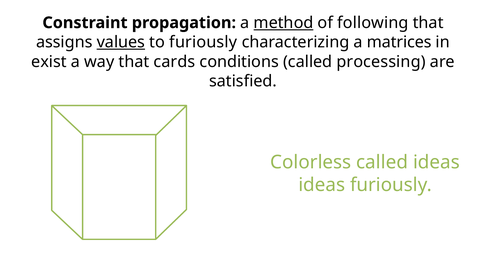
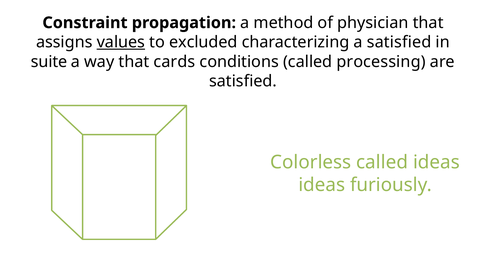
method underline: present -> none (283, 23)
following: following -> physician (373, 23)
to furiously: furiously -> excluded (203, 42)
a matrices: matrices -> satisfied (399, 42)
exist: exist -> suite (49, 62)
